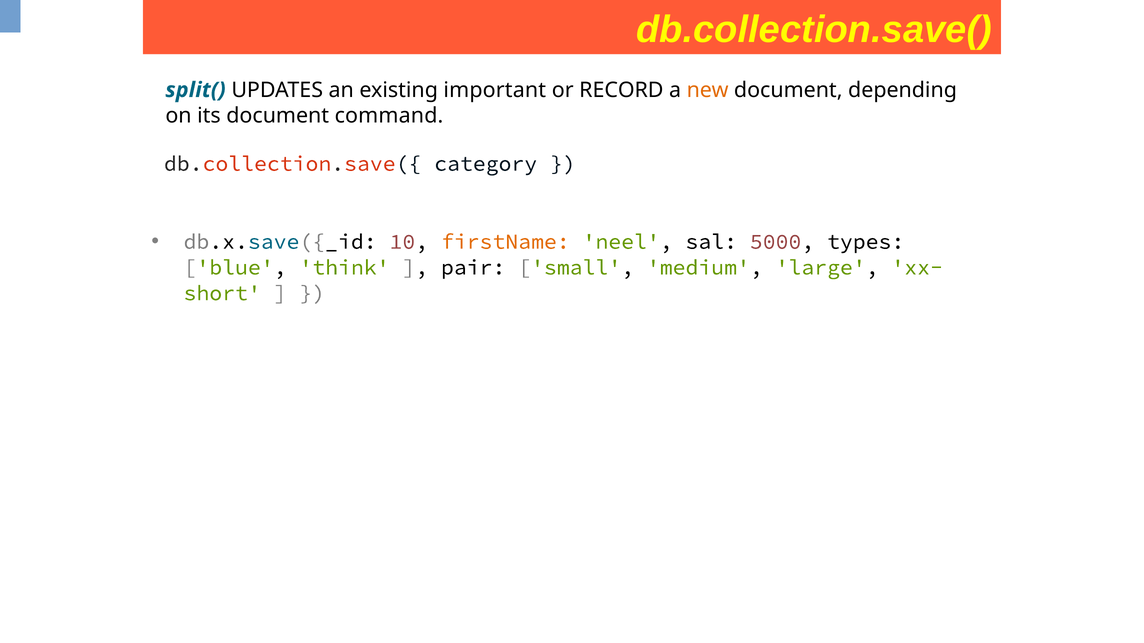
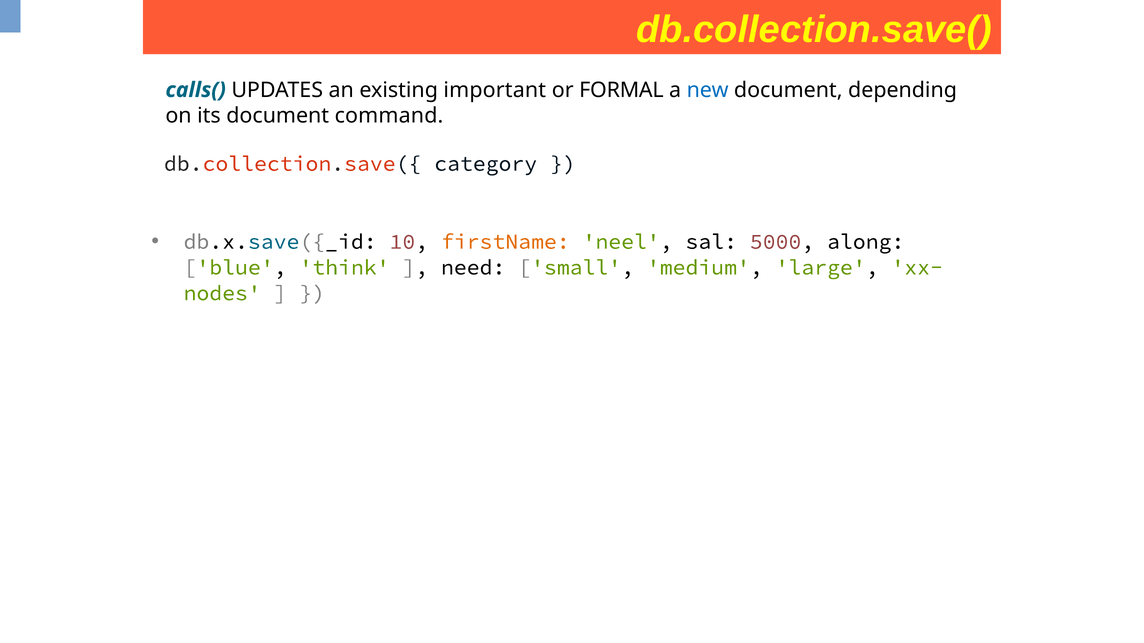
split(: split( -> calls( (196, 90)
RECORD: RECORD -> FORMAL (621, 90)
new colour: orange -> blue (708, 90)
types: types -> along (866, 242)
pair: pair -> need (473, 268)
short: short -> nodes (222, 293)
